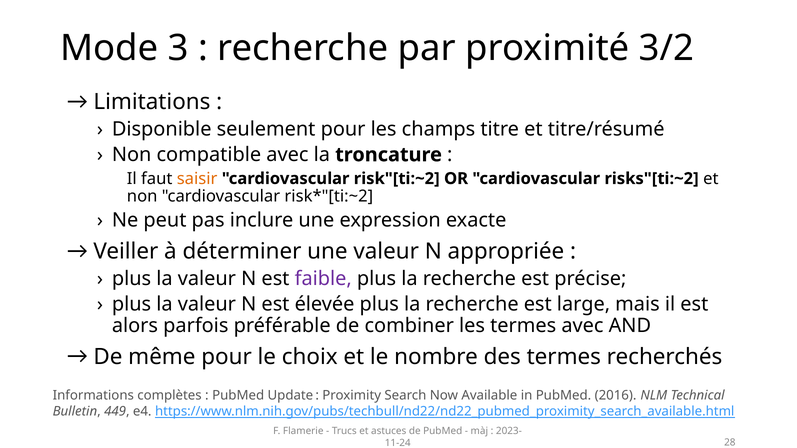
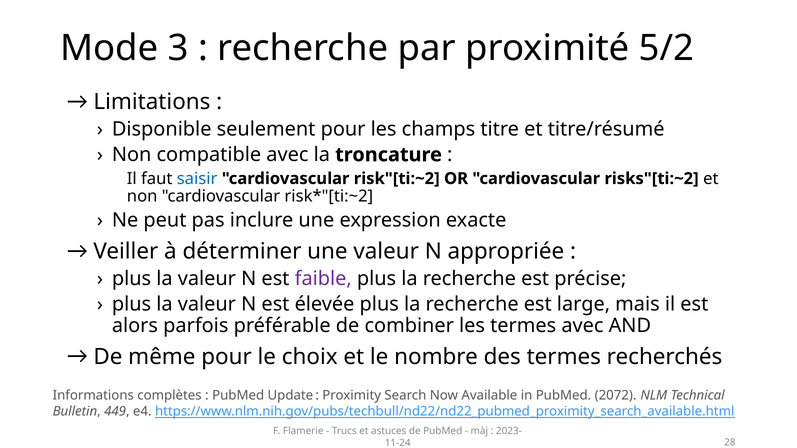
3/2: 3/2 -> 5/2 (667, 48)
saisir colour: orange -> blue (197, 179)
2016: 2016 -> 2072 (616, 396)
